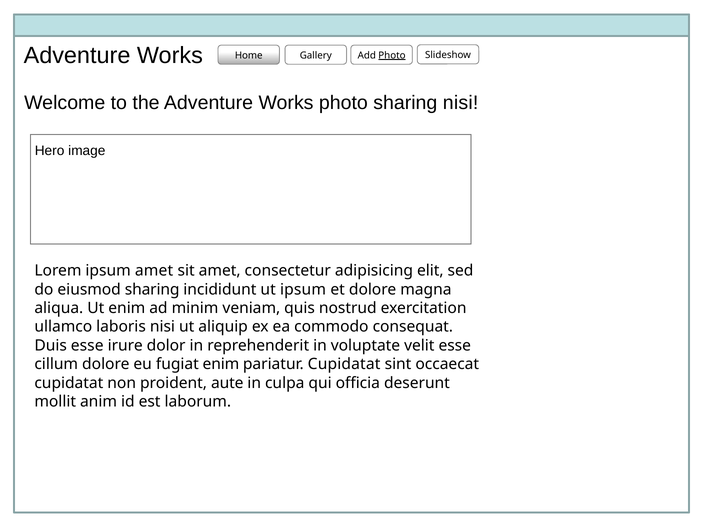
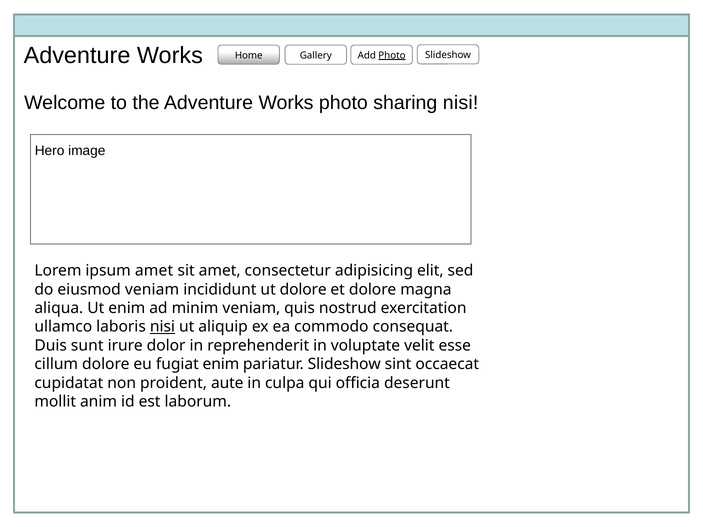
eiusmod sharing: sharing -> veniam (152, 289)
ut ipsum: ipsum -> dolore (303, 289)
nisi underline: none -> present (162, 327)
Duis esse: esse -> sunt (87, 346)
pariatur Cupidatat: Cupidatat -> Slideshow (344, 364)
